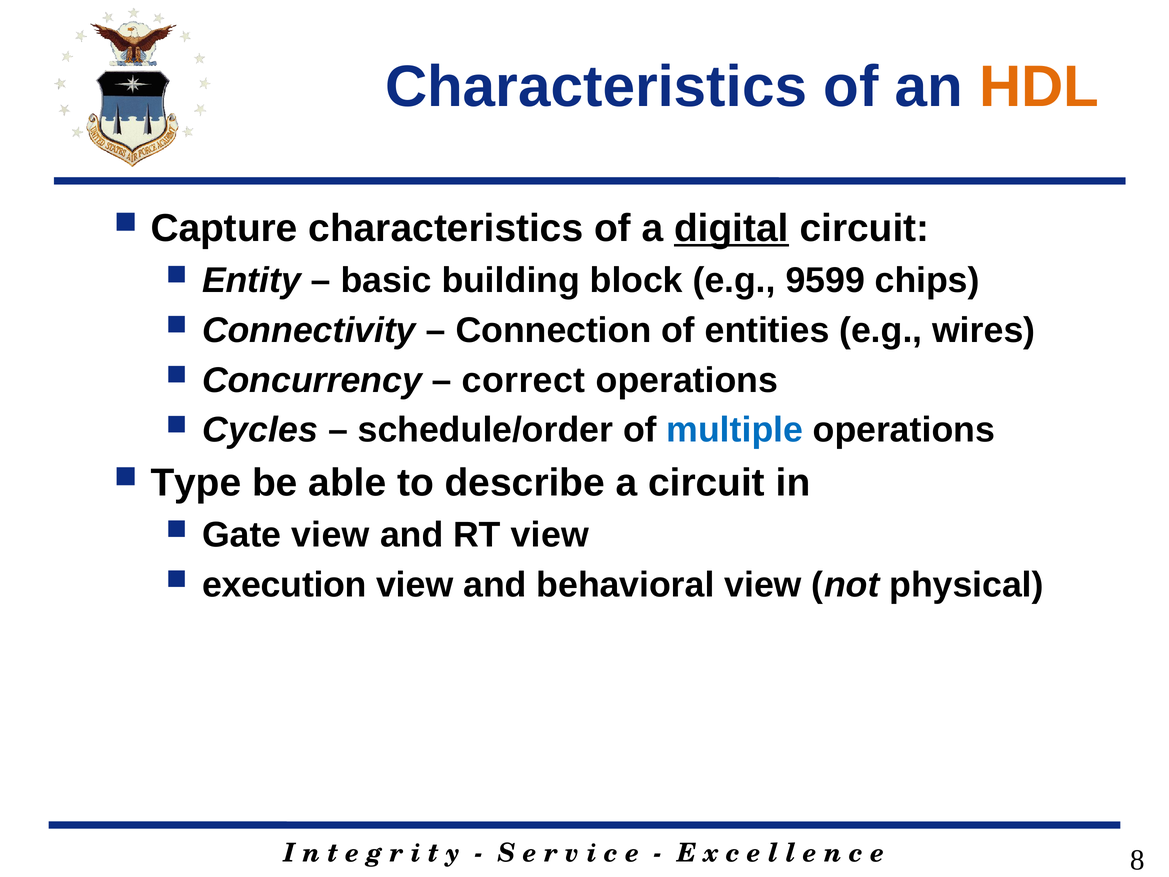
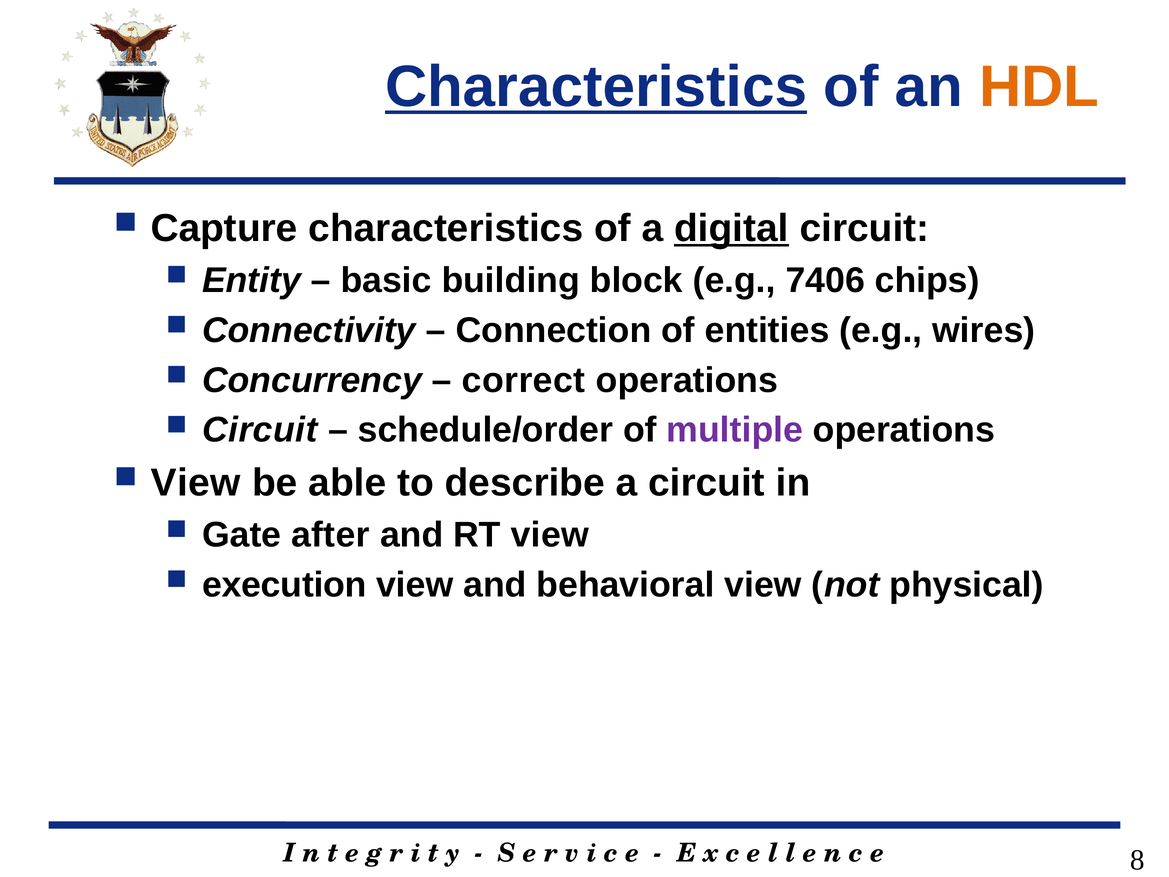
Characteristics underline: none -> present (596, 87)
9599: 9599 -> 7406 (825, 280)
Cycles: Cycles -> Circuit (260, 430)
multiple colour: blue -> purple (735, 430)
Type: Type -> View (196, 483)
Gate view: view -> after (330, 535)
